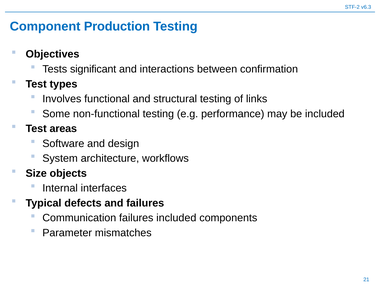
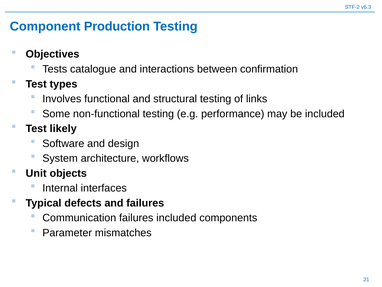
significant: significant -> catalogue (93, 69)
areas: areas -> likely (63, 128)
Size: Size -> Unit (36, 173)
